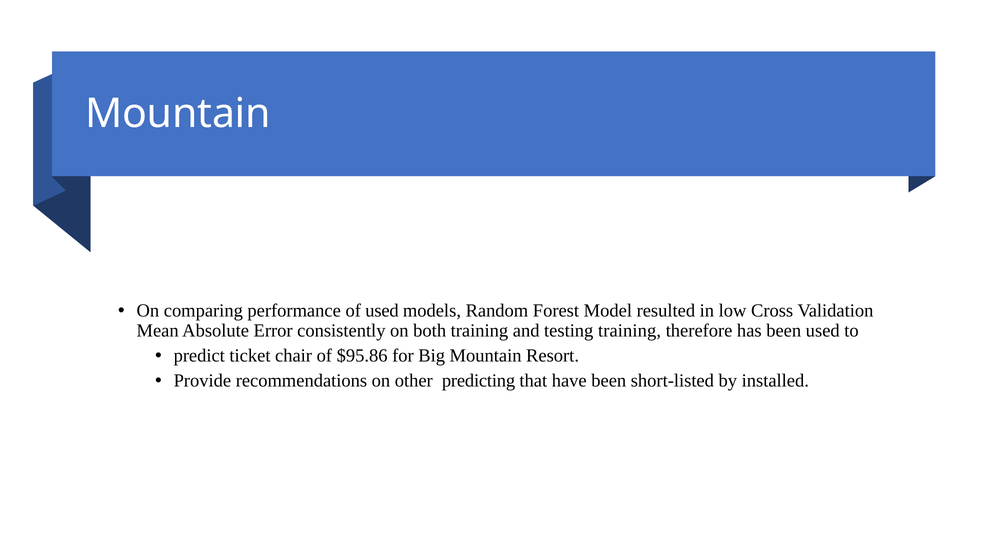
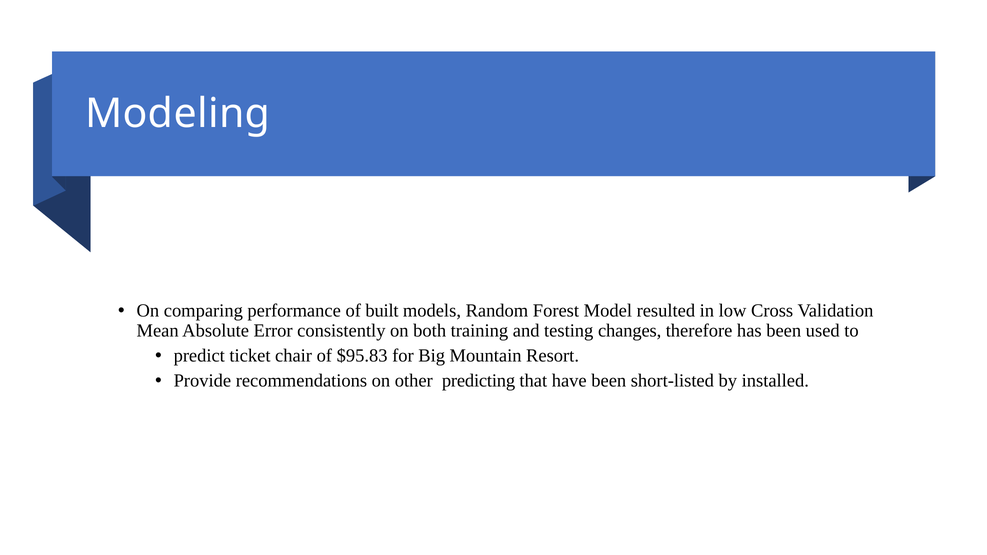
Mountain: Mountain -> Modeling (178, 114)
of used: used -> built (382, 311)
testing training: training -> changes (630, 331)
$95.86: $95.86 -> $95.83 (362, 356)
